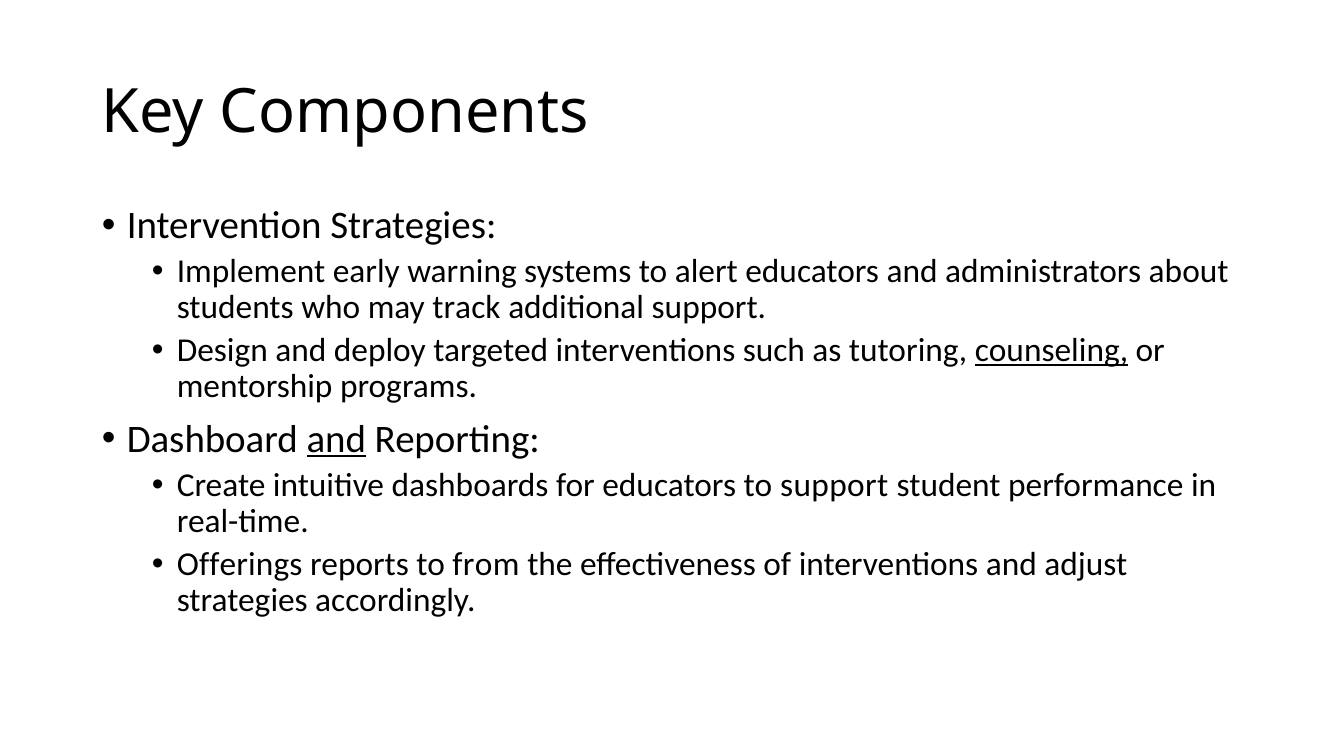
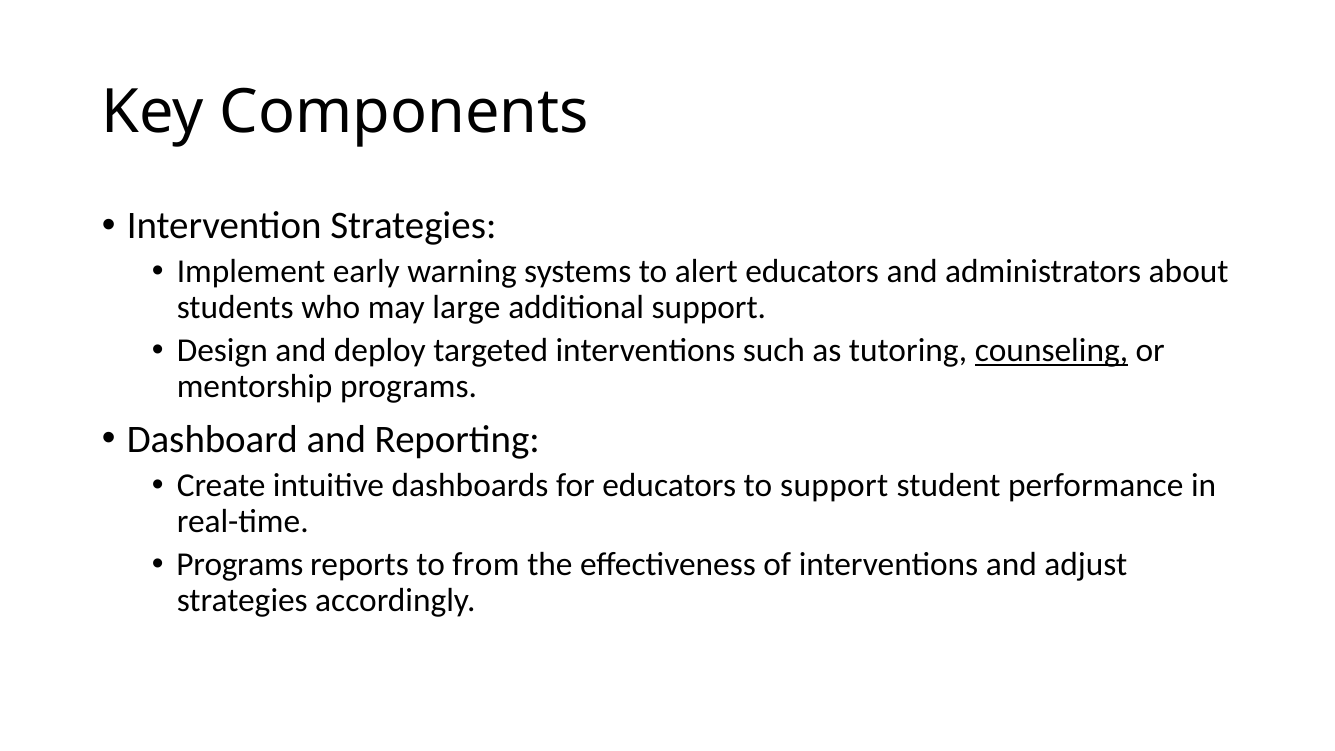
track: track -> large (466, 308)
and underline: present -> none (336, 440)
Offerings: Offerings -> Programs (240, 565)
